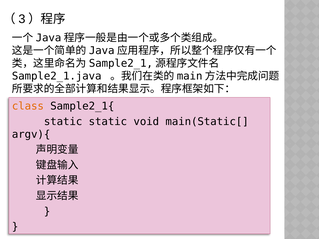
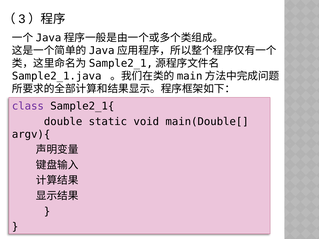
class colour: orange -> purple (28, 106)
static: static -> double (63, 122)
main(Static[: main(Static[ -> main(Double[ (207, 122)
